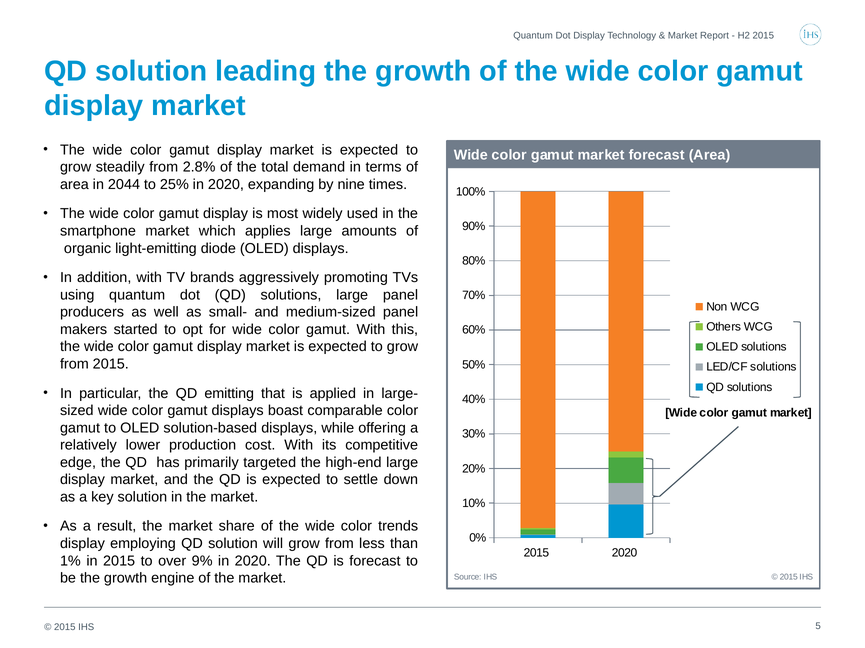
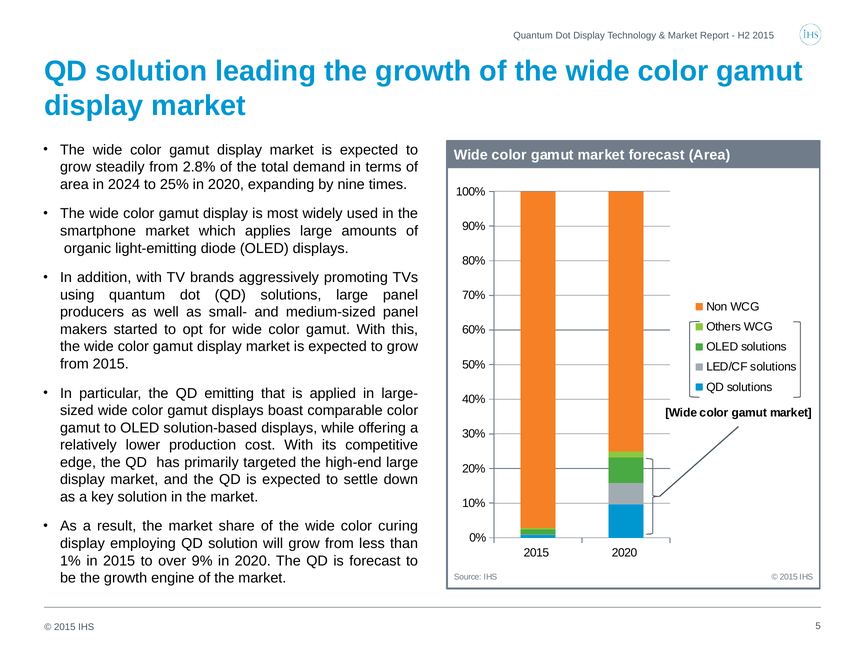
2044: 2044 -> 2024 (124, 185)
trends: trends -> curing (398, 527)
